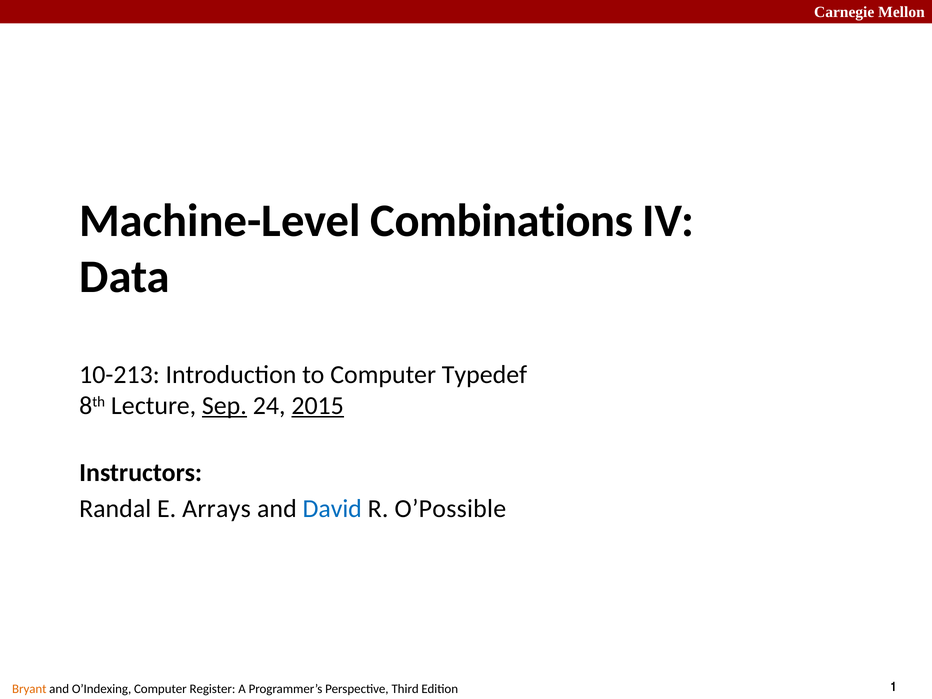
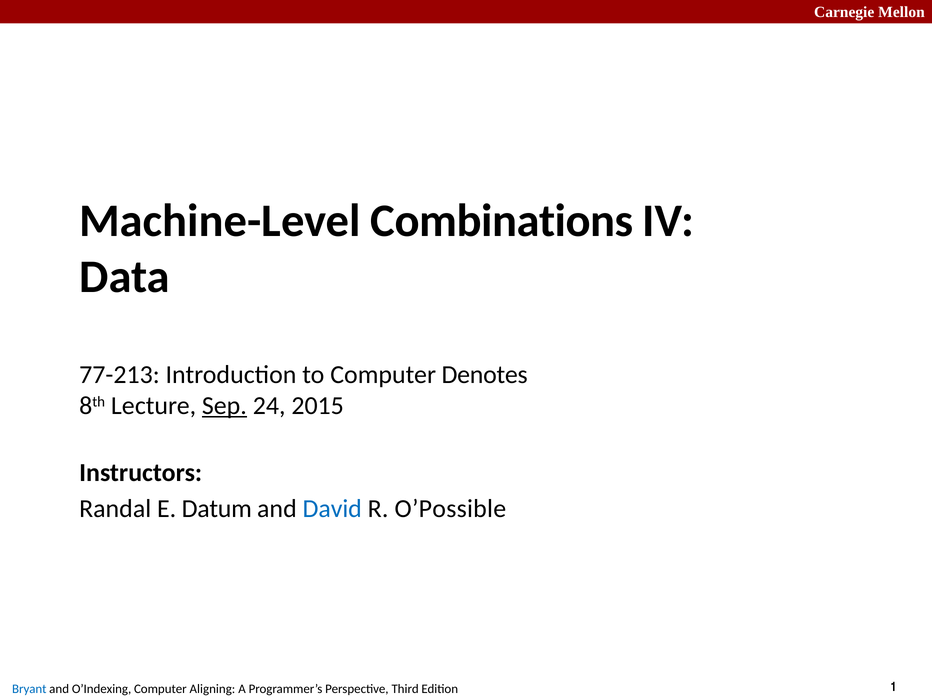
10-213: 10-213 -> 77-213 (119, 375)
Typedef: Typedef -> Denotes (485, 375)
2015 underline: present -> none (318, 406)
Arrays: Arrays -> Datum (217, 509)
Bryant colour: orange -> blue (29, 689)
Register: Register -> Aligning (212, 689)
